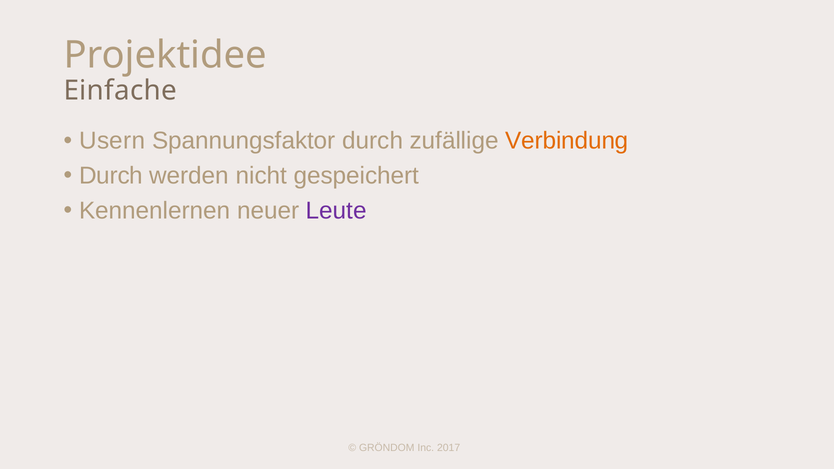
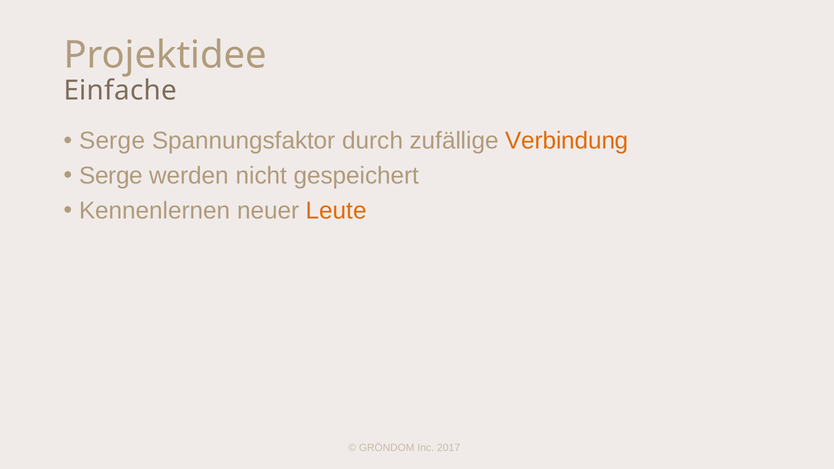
Usern: Usern -> Serge (112, 141)
Durch: Durch -> Serge (111, 176)
Leute colour: purple -> orange (336, 211)
